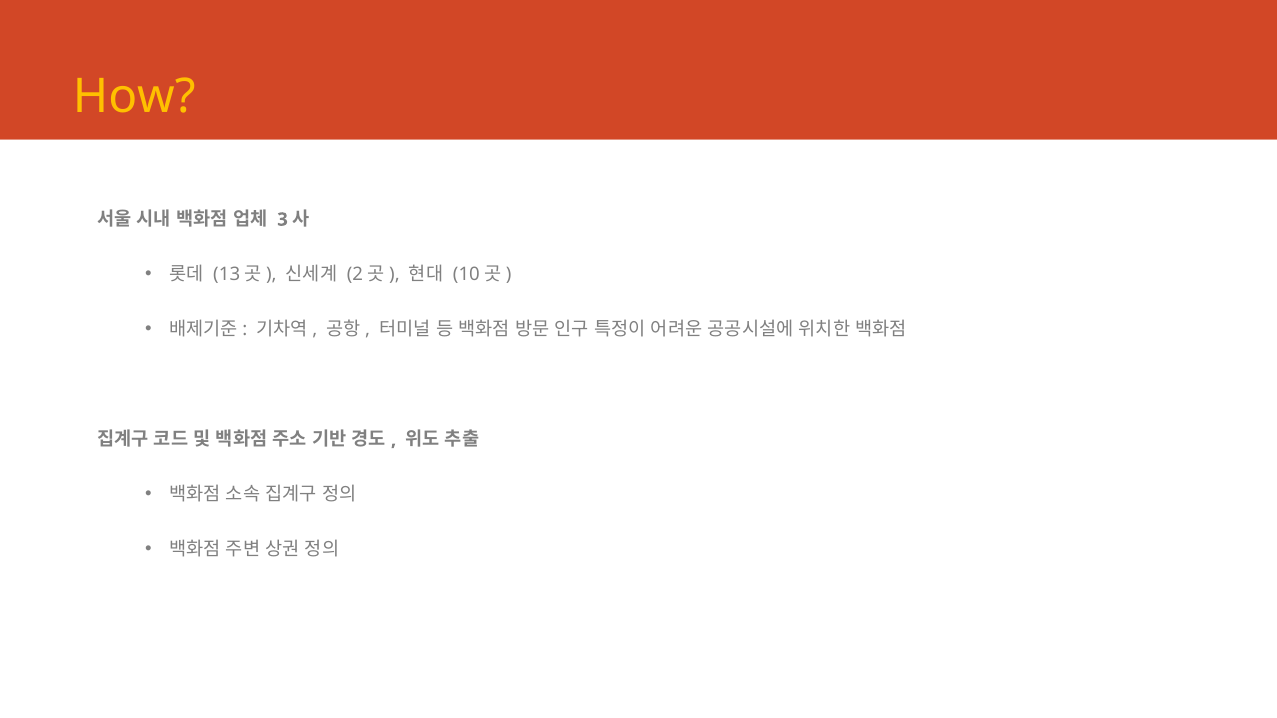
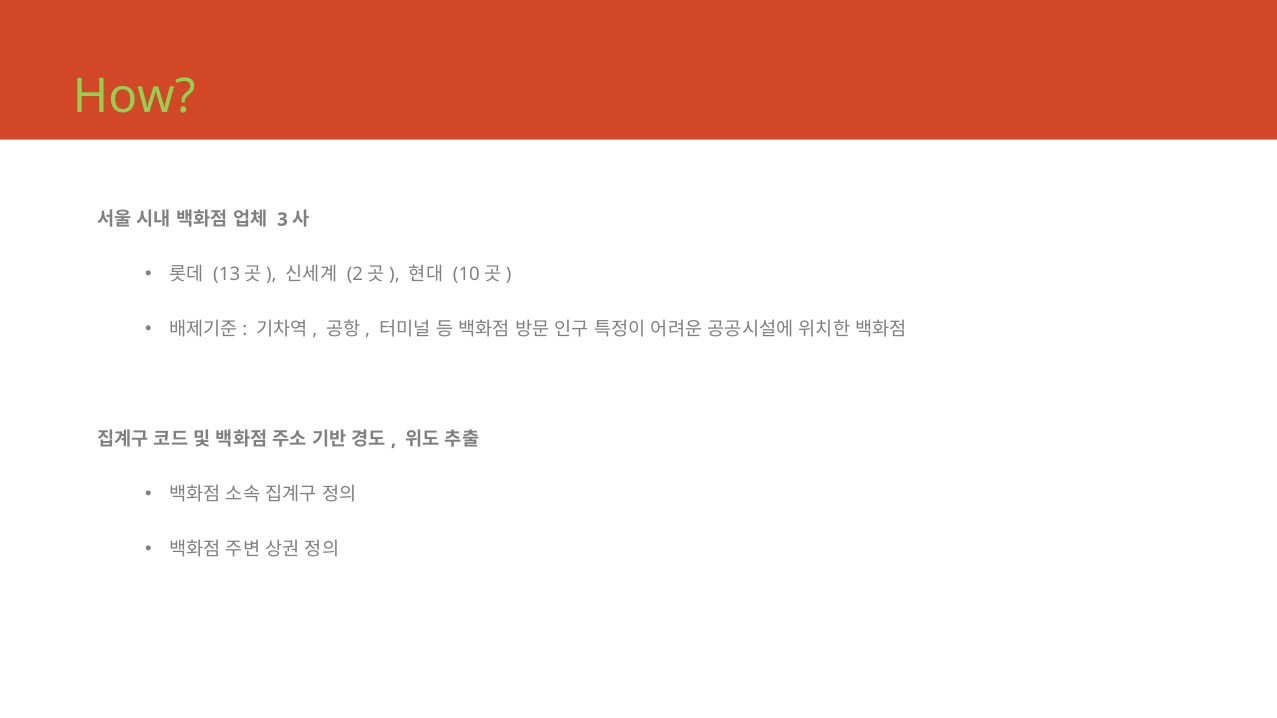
How colour: yellow -> light green (134, 96)
